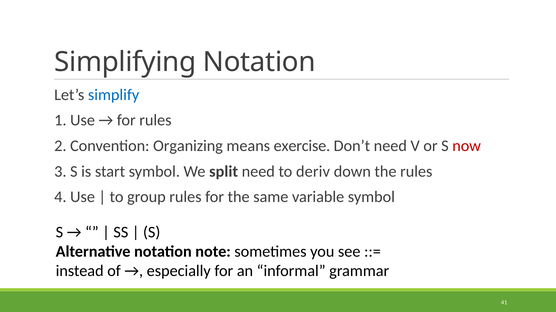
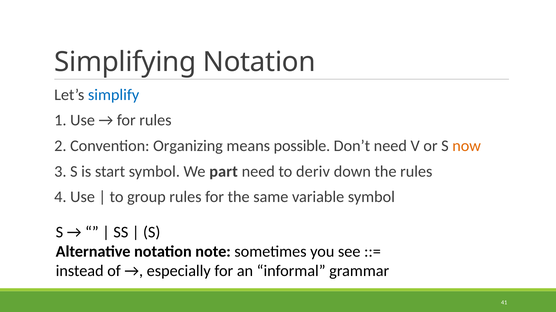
exercise: exercise -> possible (302, 146)
now colour: red -> orange (467, 146)
split: split -> part (224, 172)
